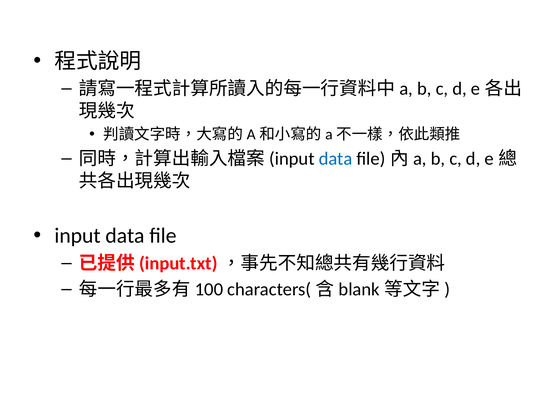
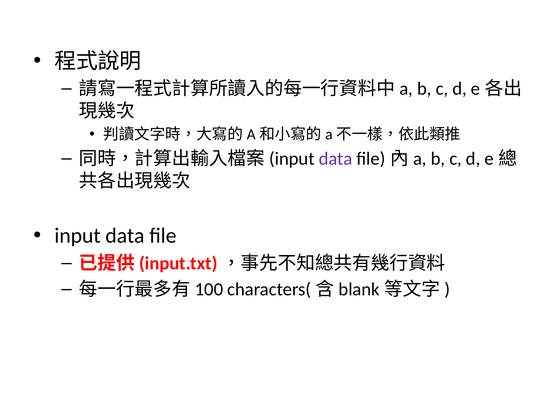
data colour: blue -> purple (336, 159)
